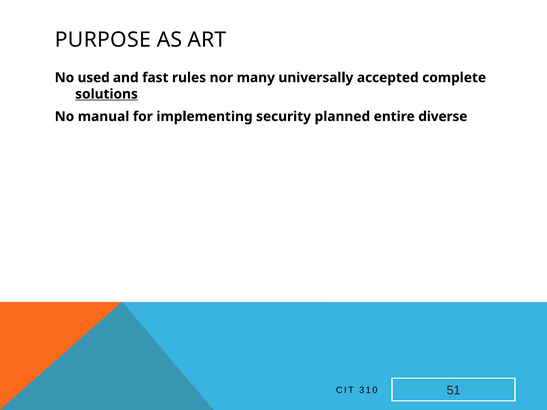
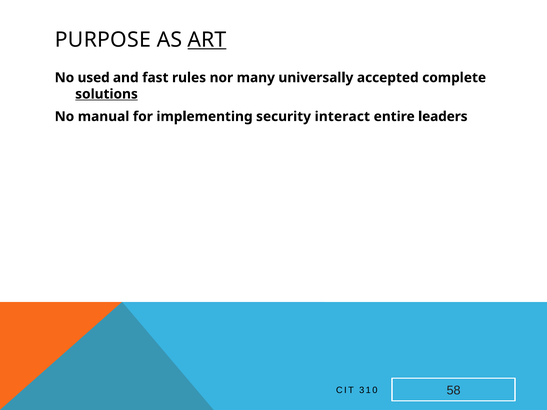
ART underline: none -> present (207, 40)
planned: planned -> interact (342, 117)
diverse: diverse -> leaders (443, 117)
51: 51 -> 58 (454, 391)
